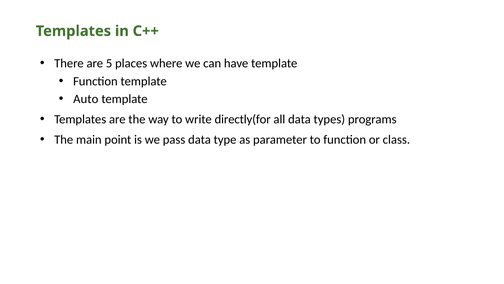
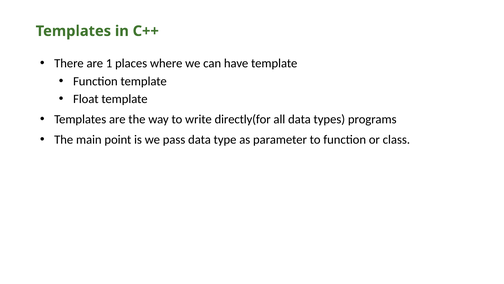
5: 5 -> 1 (109, 63)
Auto: Auto -> Float (86, 99)
